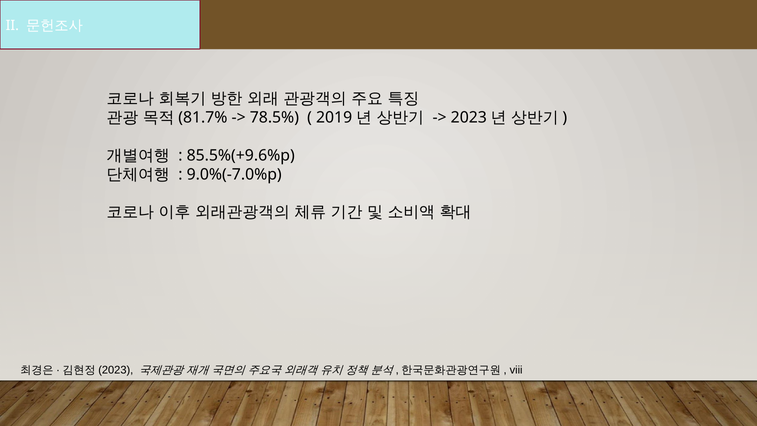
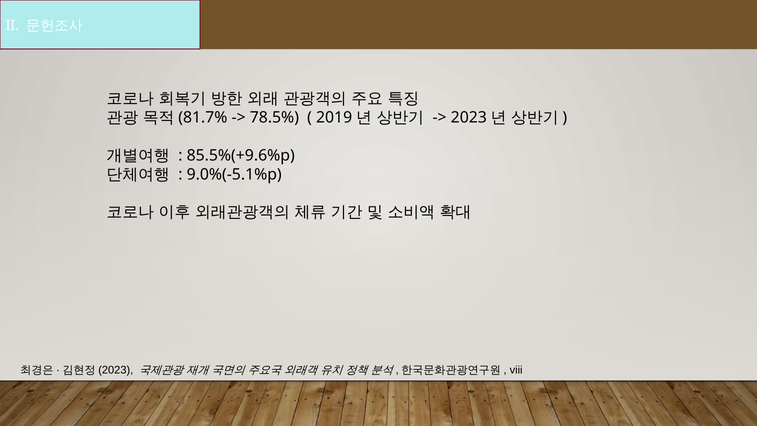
9.0%(-7.0%p: 9.0%(-7.0%p -> 9.0%(-5.1%p (234, 174)
